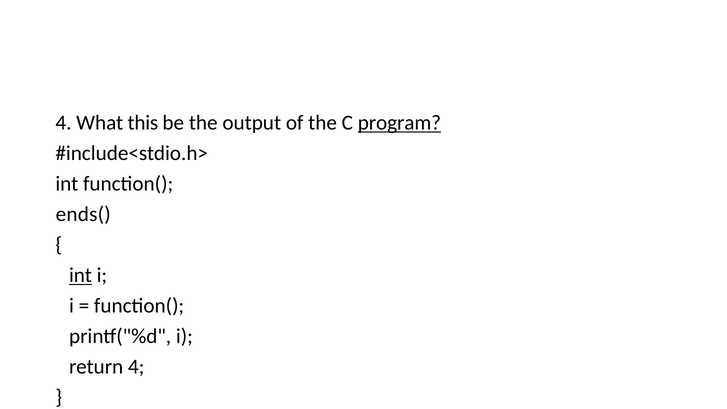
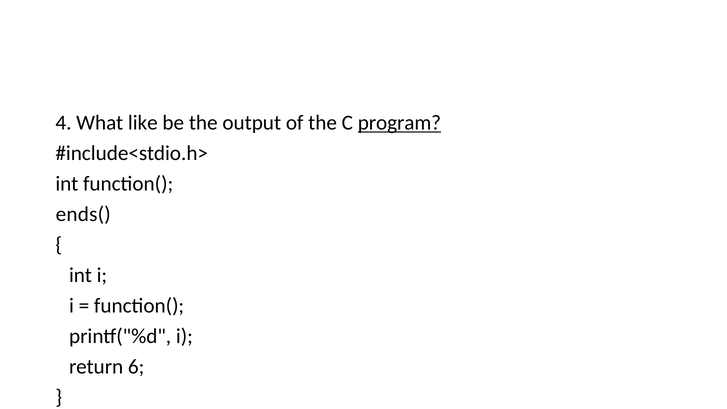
this: this -> like (143, 123)
int underline: present -> none (81, 275)
return 4: 4 -> 6 (136, 367)
